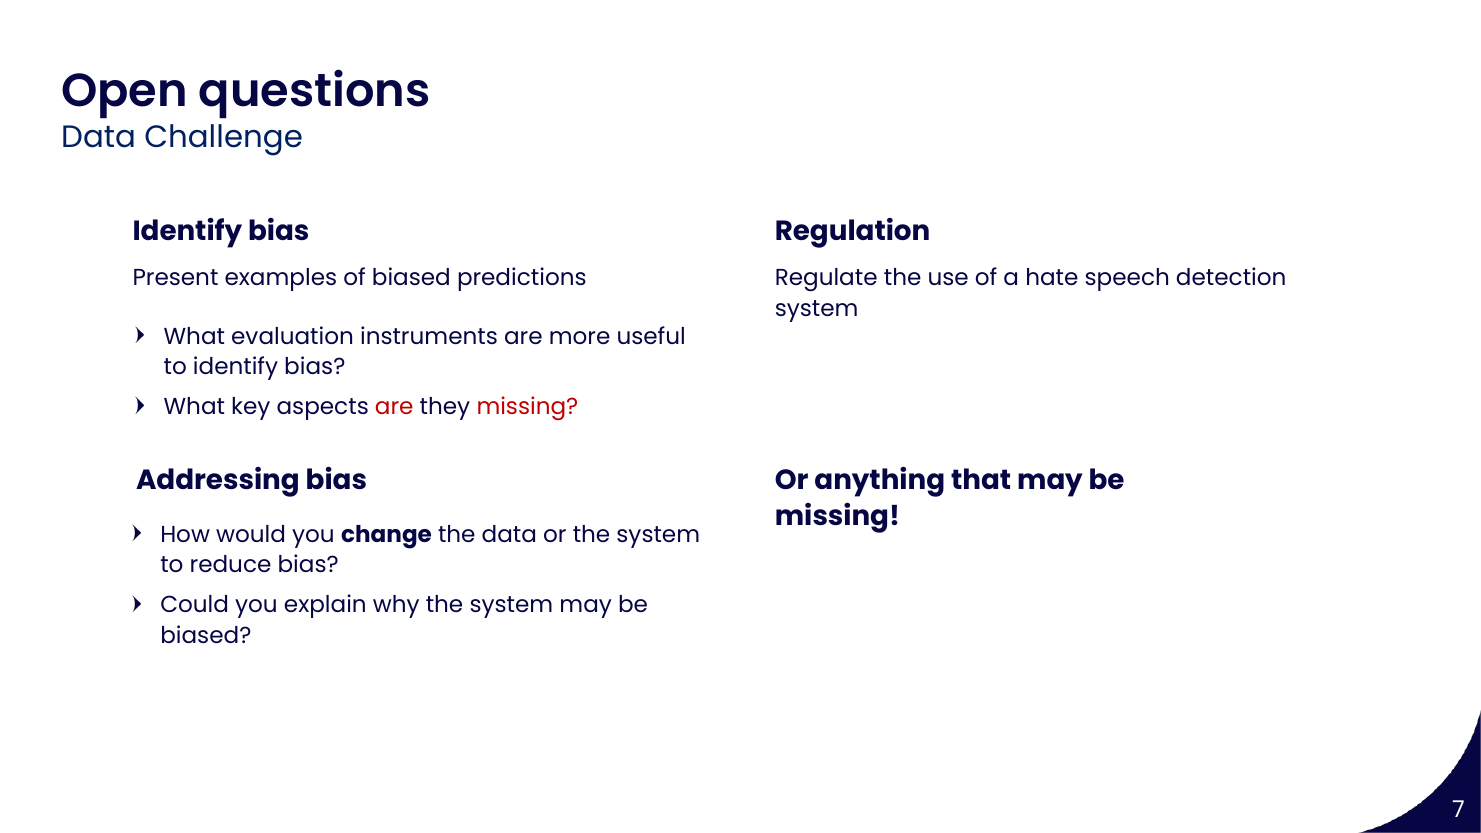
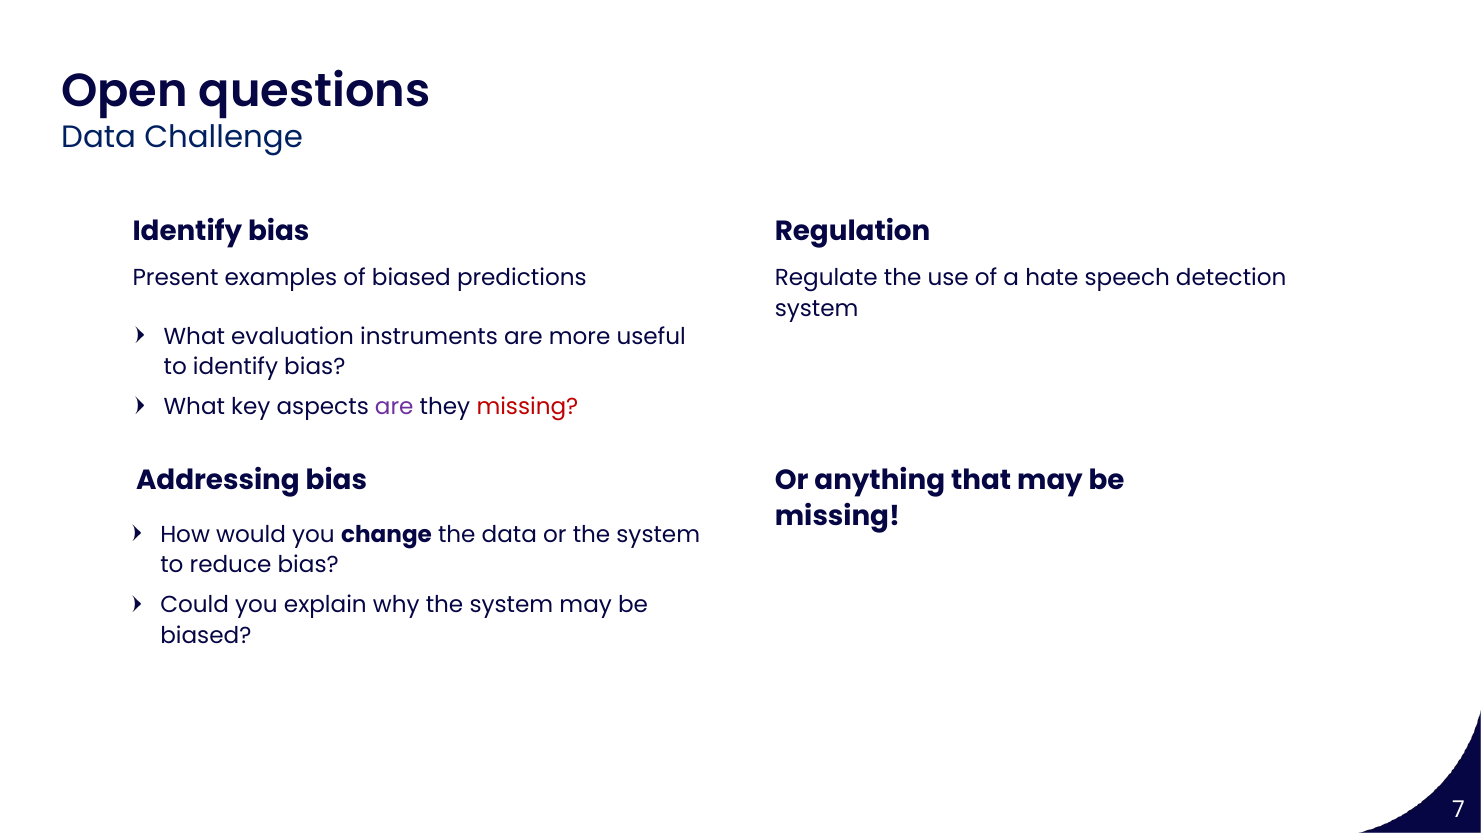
are colour: red -> purple (394, 407)
